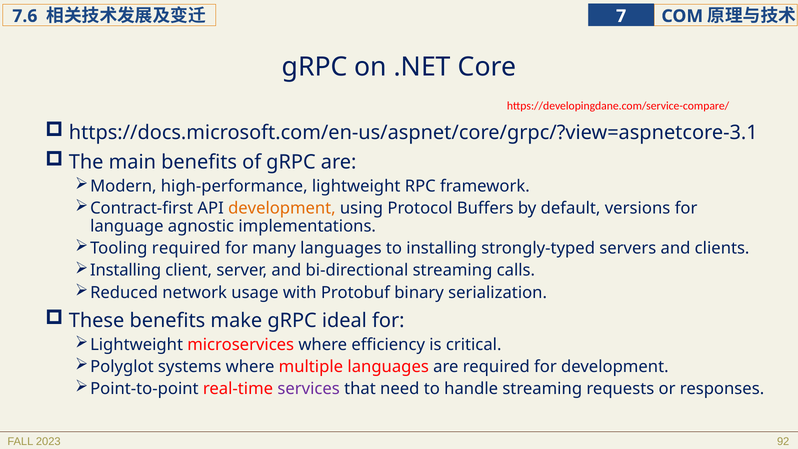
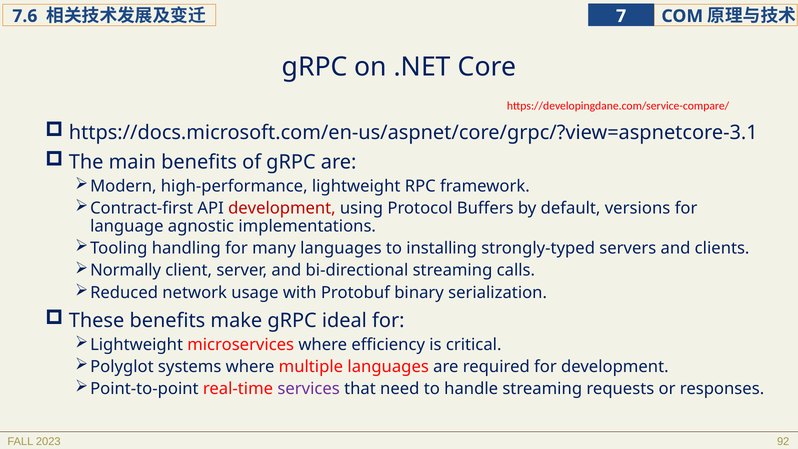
development colour: orange -> red (282, 208)
Tooling required: required -> handling (186, 248)
Installing: Installing -> Normally (126, 270)
